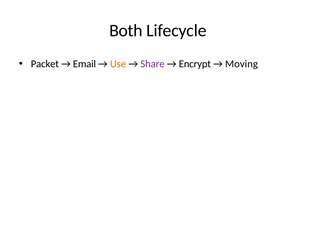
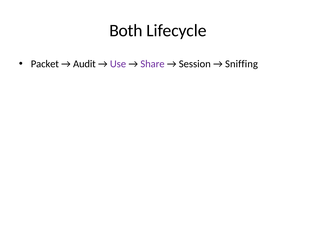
Email: Email -> Audit (84, 64)
Use colour: orange -> purple (118, 64)
Encrypt: Encrypt -> Session (195, 64)
Moving: Moving -> Sniffing (241, 64)
